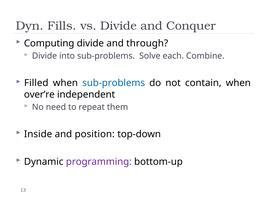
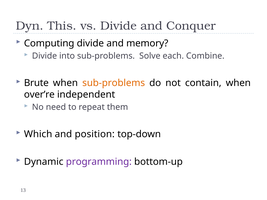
Fills: Fills -> This (62, 26)
through: through -> memory (147, 43)
Filled: Filled -> Brute (36, 83)
sub-problems colour: blue -> orange (114, 83)
Inside: Inside -> Which (38, 134)
